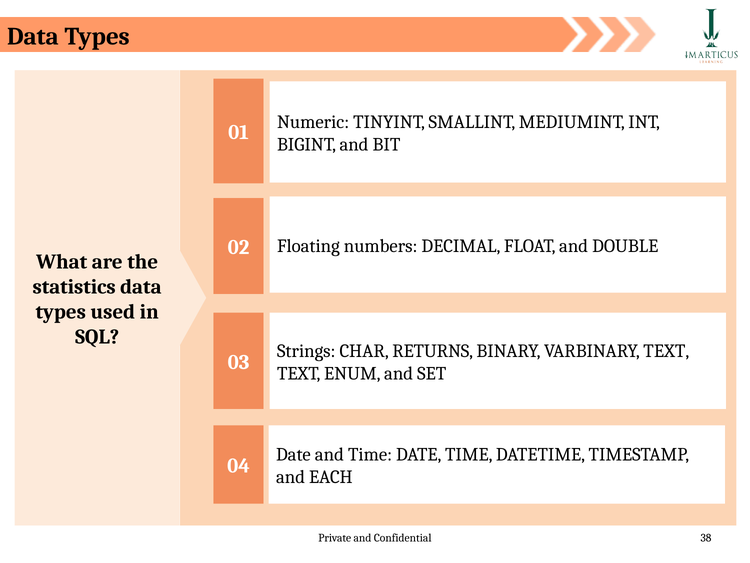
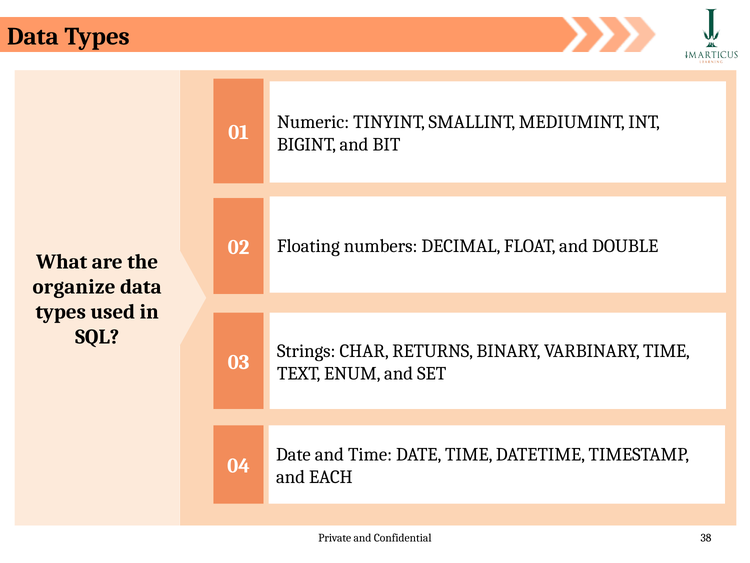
statistics: statistics -> organize (74, 287)
VARBINARY TEXT: TEXT -> TIME (666, 351)
